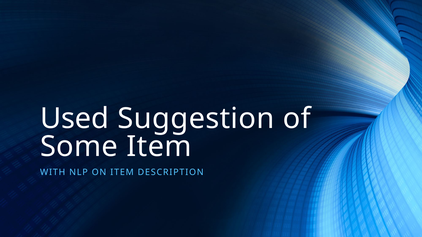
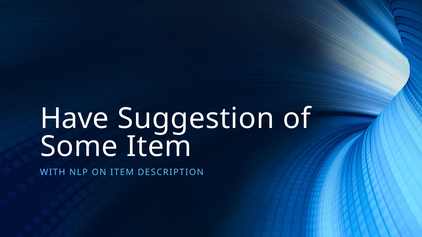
Used: Used -> Have (74, 119)
